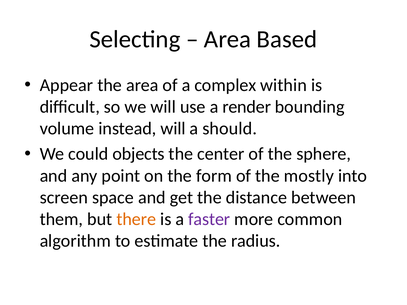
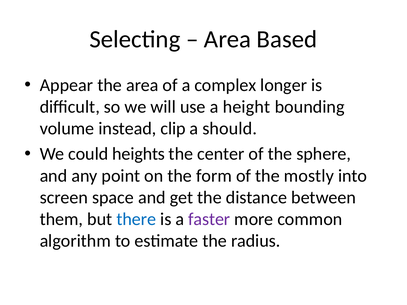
within: within -> longer (284, 85)
render: render -> height (246, 107)
instead will: will -> clip (173, 129)
objects: objects -> heights (139, 154)
there colour: orange -> blue (136, 219)
